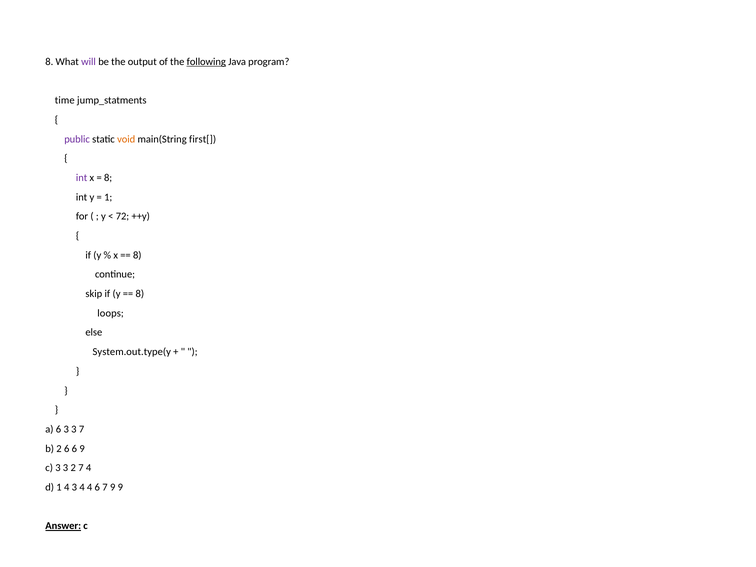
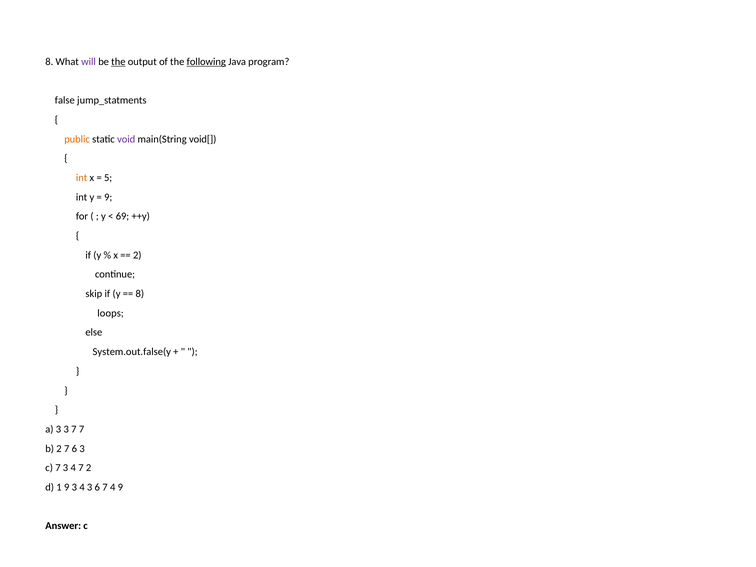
the underline: none -> present (118, 62)
time: time -> false (65, 100)
public colour: purple -> orange (77, 139)
void colour: orange -> purple (126, 139)
first[: first[ -> void[ (203, 139)
int colour: purple -> orange (82, 178)
8: 8 -> 5 (108, 178)
1: 1 -> 9 (108, 197)
72: 72 -> 69 (122, 216)
8: 8 -> 2 (137, 255)
System.out.type(y: System.out.type(y -> System.out.false(y (132, 352)
a 6: 6 -> 3 (58, 429)
3: 3 -> 7 (74, 429)
2 6: 6 -> 7 (67, 449)
6 9: 9 -> 3 (82, 449)
c 3: 3 -> 7 (58, 468)
2: 2 -> 4 (73, 468)
7 4: 4 -> 2 (89, 468)
1 4: 4 -> 9 (67, 487)
4 4: 4 -> 3 (90, 487)
7 9: 9 -> 4 (113, 487)
Answer underline: present -> none (63, 526)
